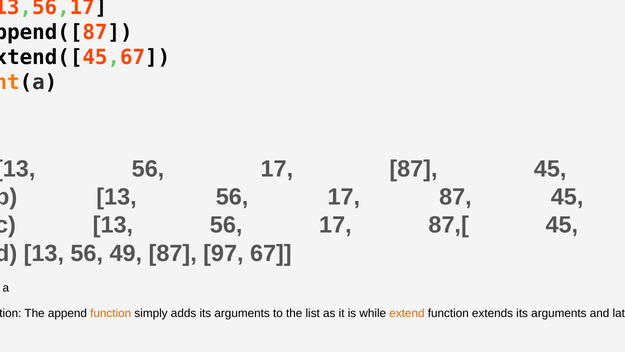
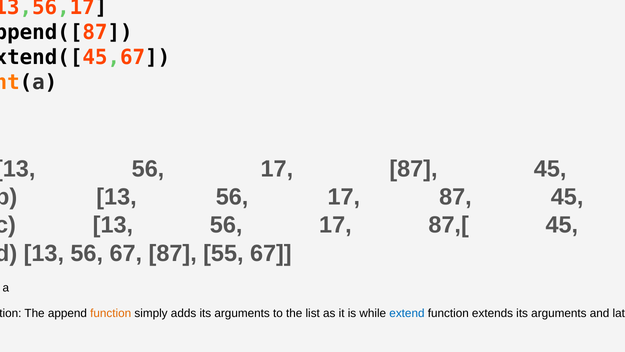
56 49: 49 -> 67 (126, 253)
97: 97 -> 55 (223, 253)
extend colour: orange -> blue (407, 313)
